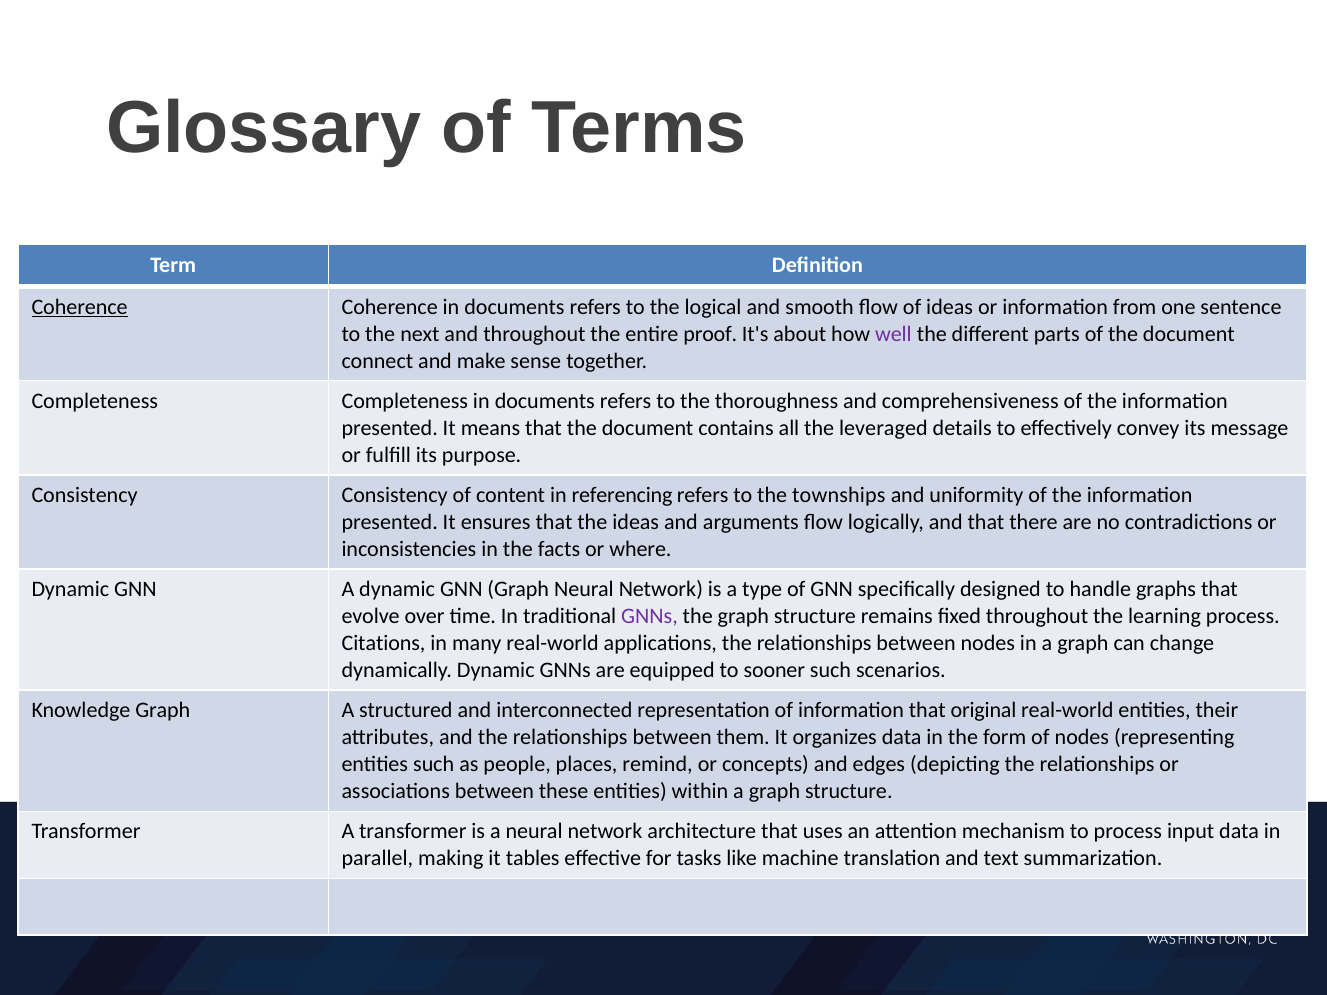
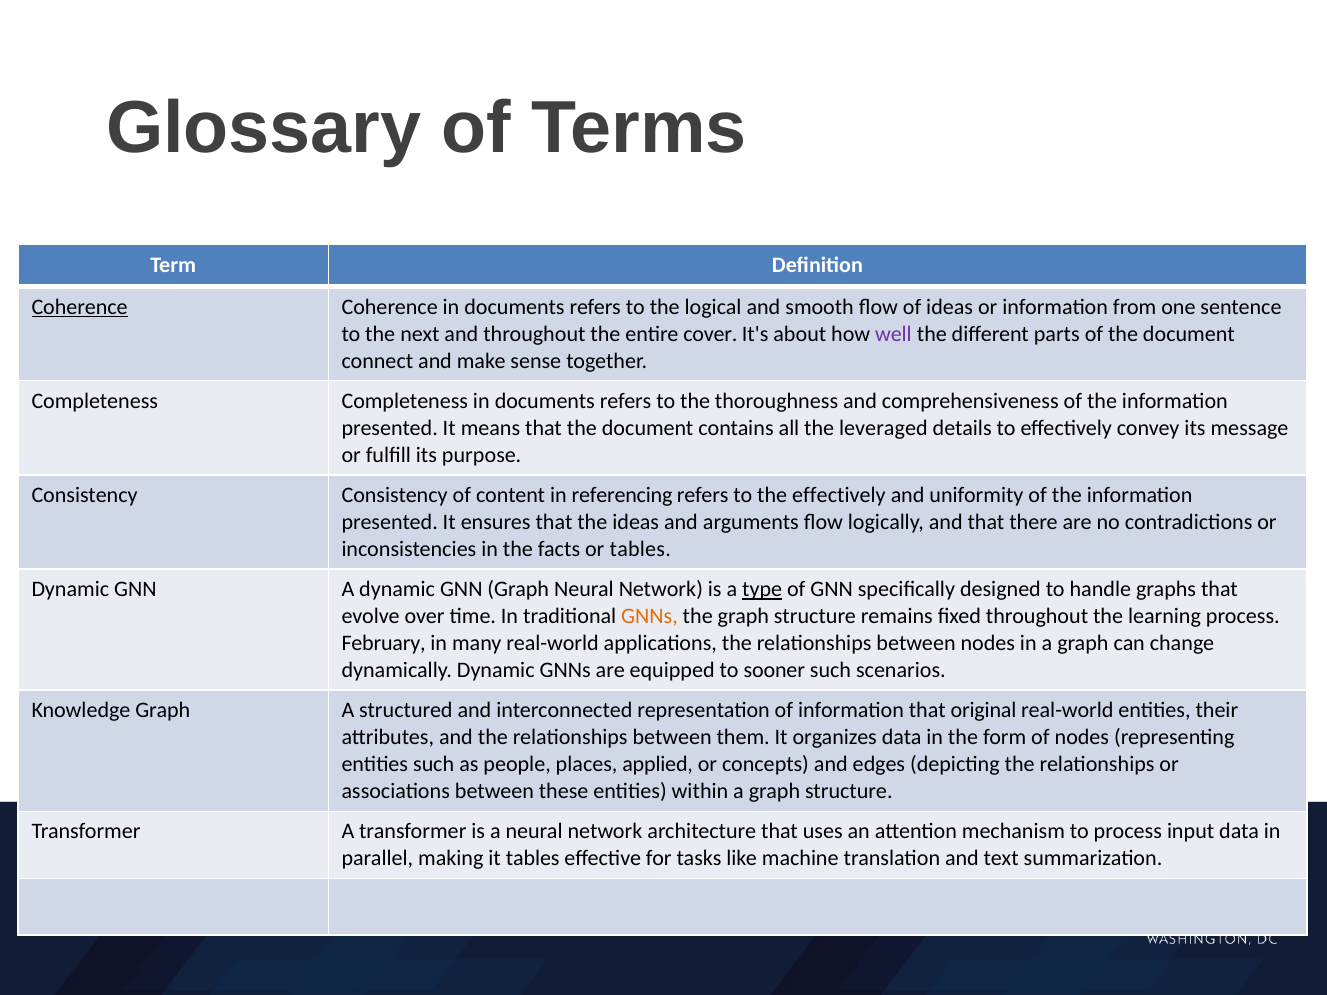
proof: proof -> cover (710, 334)
the townships: townships -> effectively (839, 495)
or where: where -> tables (640, 549)
type underline: none -> present (762, 590)
GNNs colour: purple -> orange (650, 617)
Citations: Citations -> February (384, 643)
remind: remind -> applied (658, 765)
